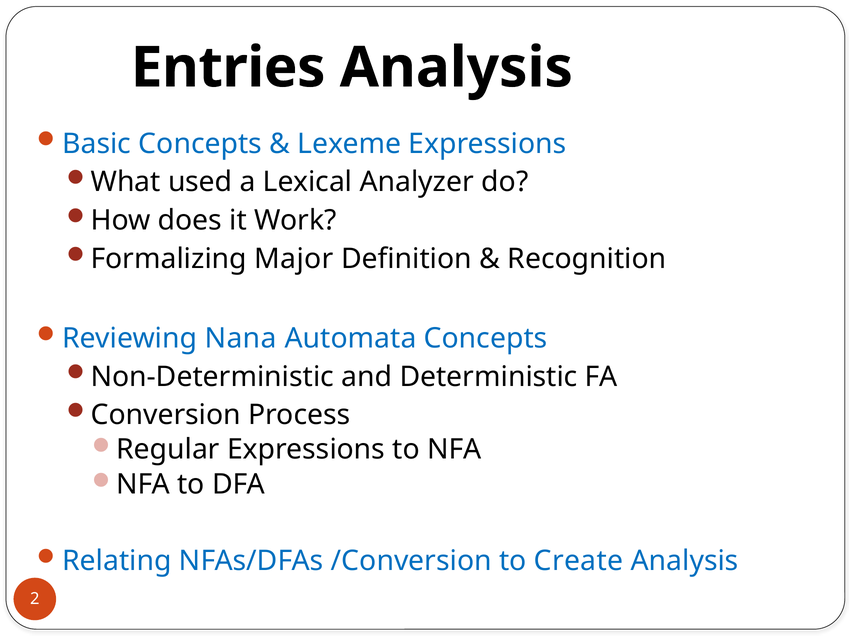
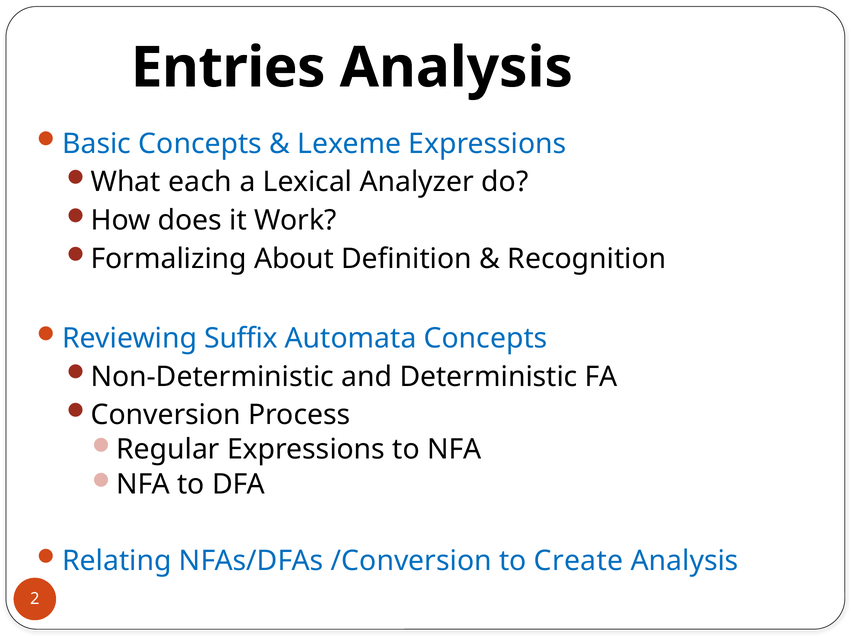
used: used -> each (200, 182)
Major: Major -> About (294, 259)
Nana: Nana -> Suffix (241, 338)
